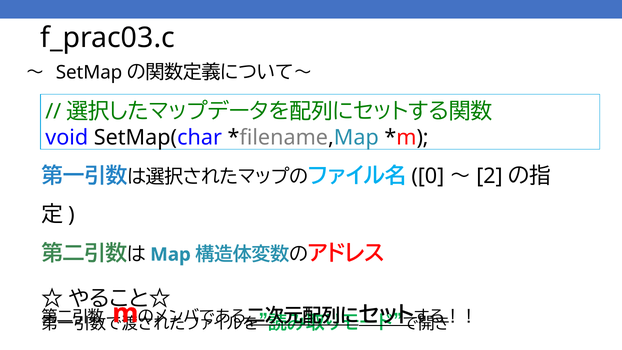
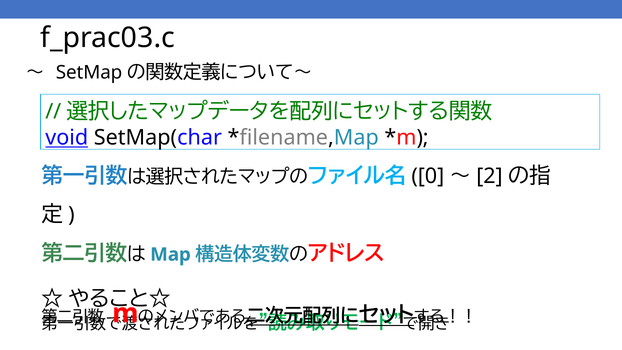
void underline: none -> present (67, 138)
